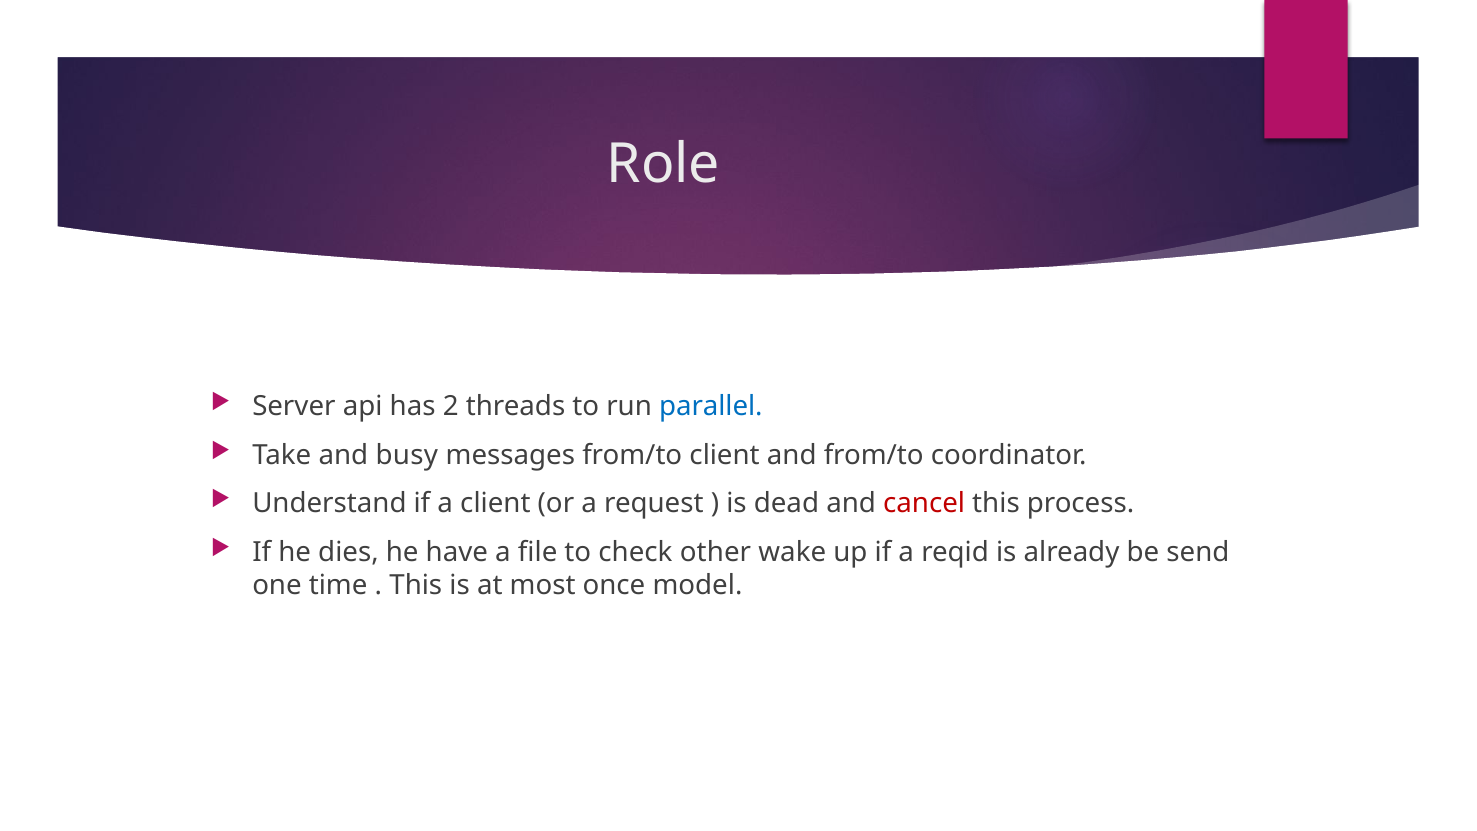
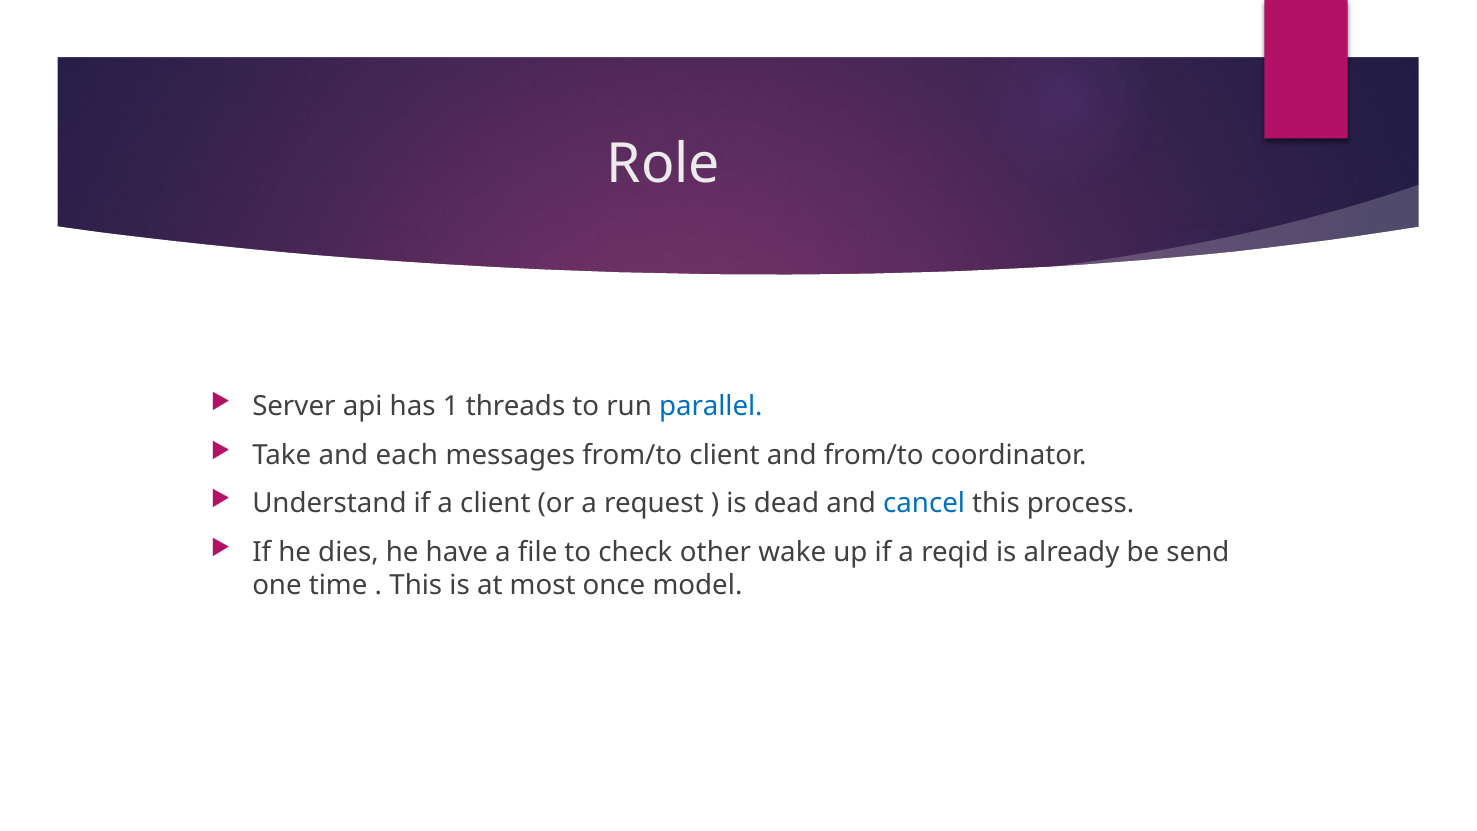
2: 2 -> 1 (451, 406)
busy: busy -> each (407, 455)
cancel colour: red -> blue (924, 504)
